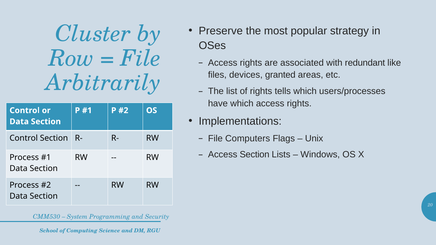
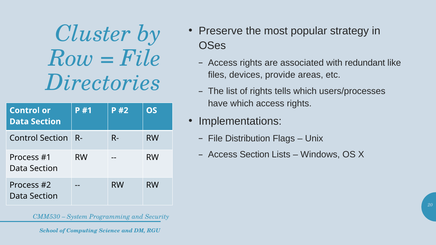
granted: granted -> provide (280, 75)
Arbitrarily: Arbitrarily -> Directories (103, 83)
Computers: Computers -> Distribution (248, 138)
